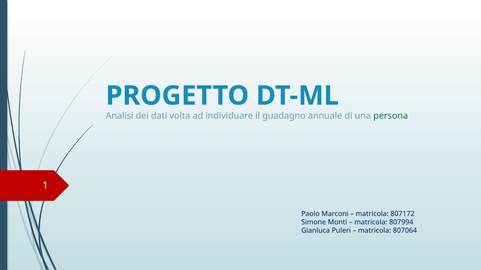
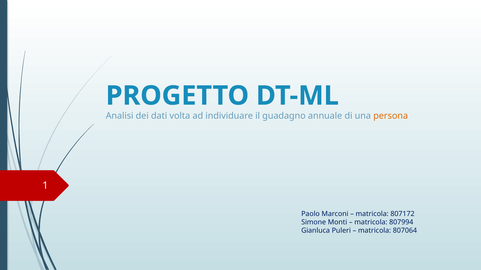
persona colour: green -> orange (391, 116)
